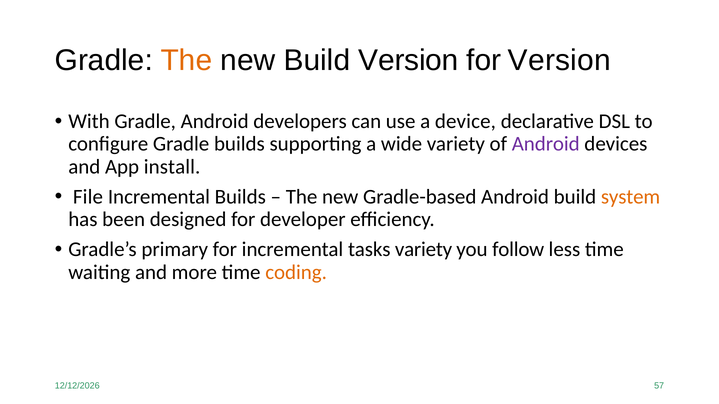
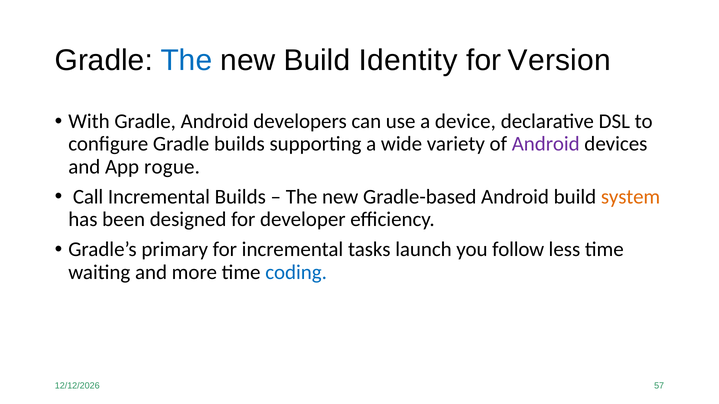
The colour: orange -> blue (186, 60)
Build Version: Version -> Identity (408, 60)
install: install -> rogue (172, 167)
File: File -> Call (88, 197)
tasks variety: variety -> launch (423, 250)
coding colour: orange -> blue (296, 272)
